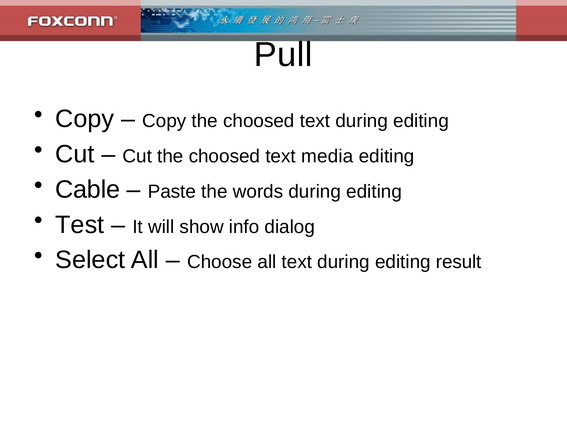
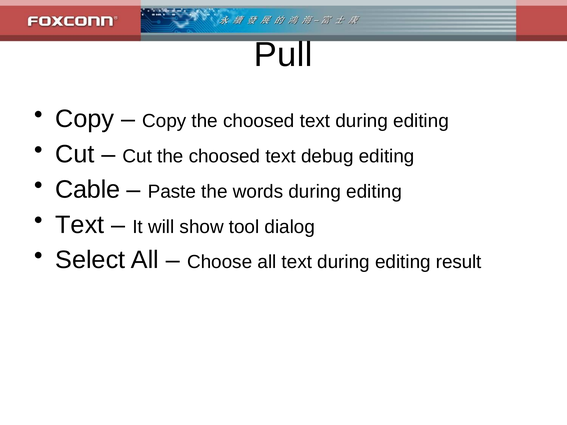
media: media -> debug (327, 156)
Test: Test -> Text (80, 225)
info: info -> tool (244, 227)
